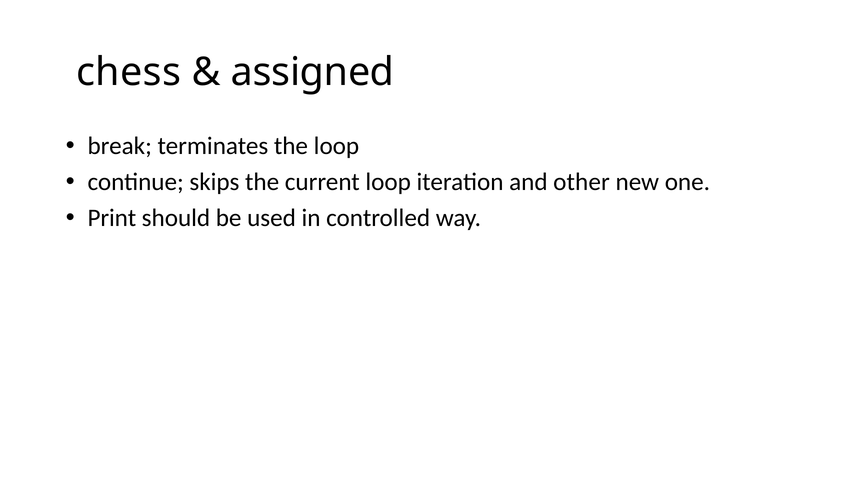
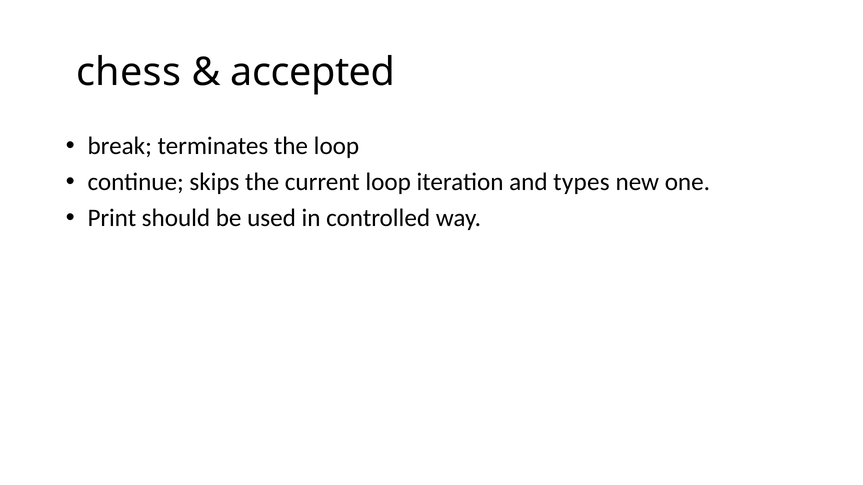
assigned: assigned -> accepted (313, 72)
other: other -> types (581, 182)
